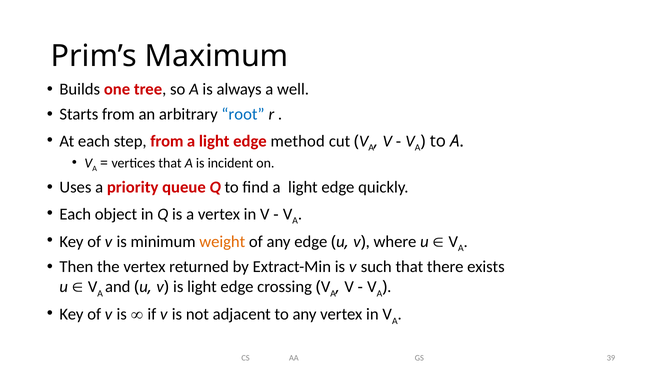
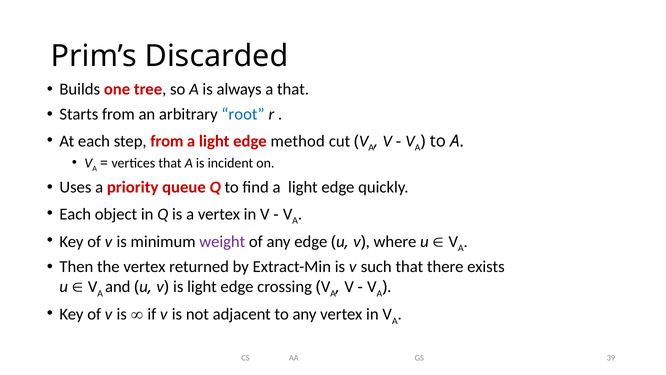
Maximum: Maximum -> Discarded (217, 56)
a well: well -> that (293, 89)
weight colour: orange -> purple (222, 241)
